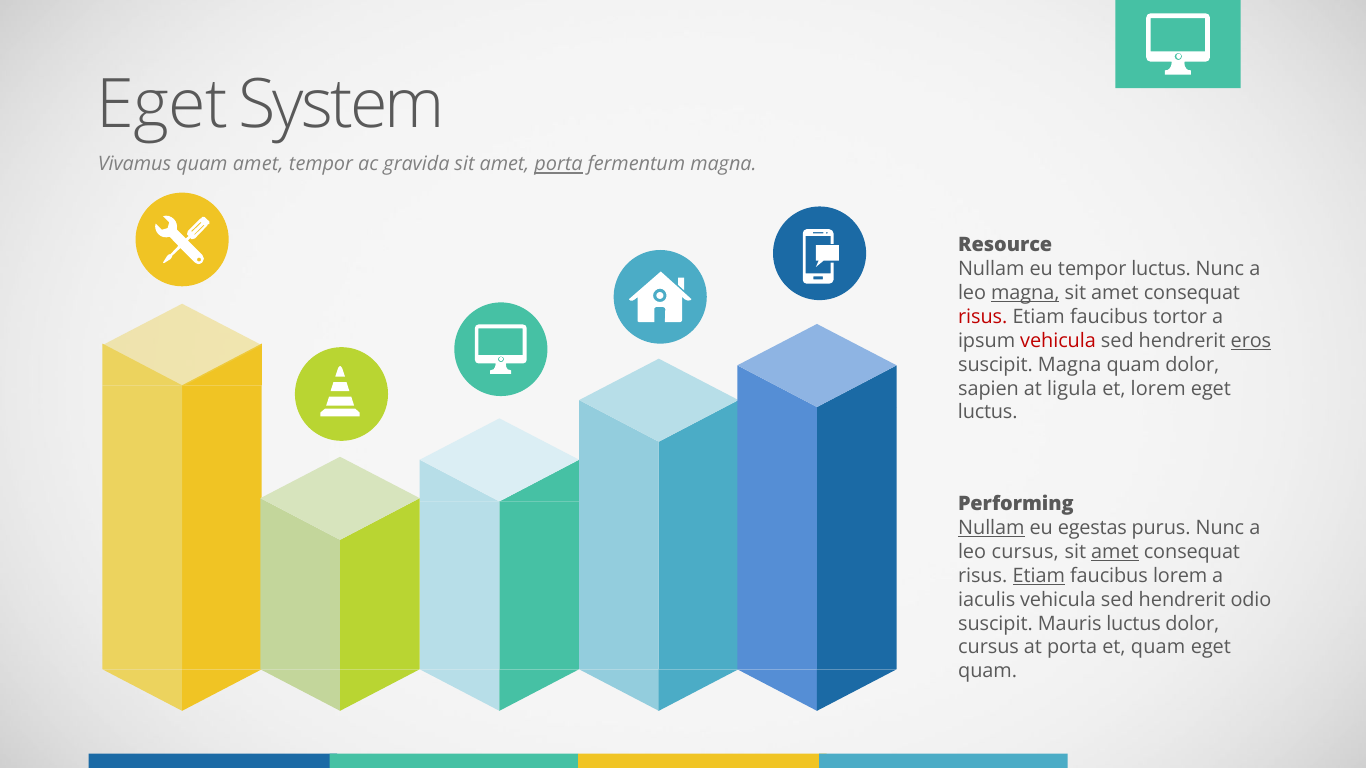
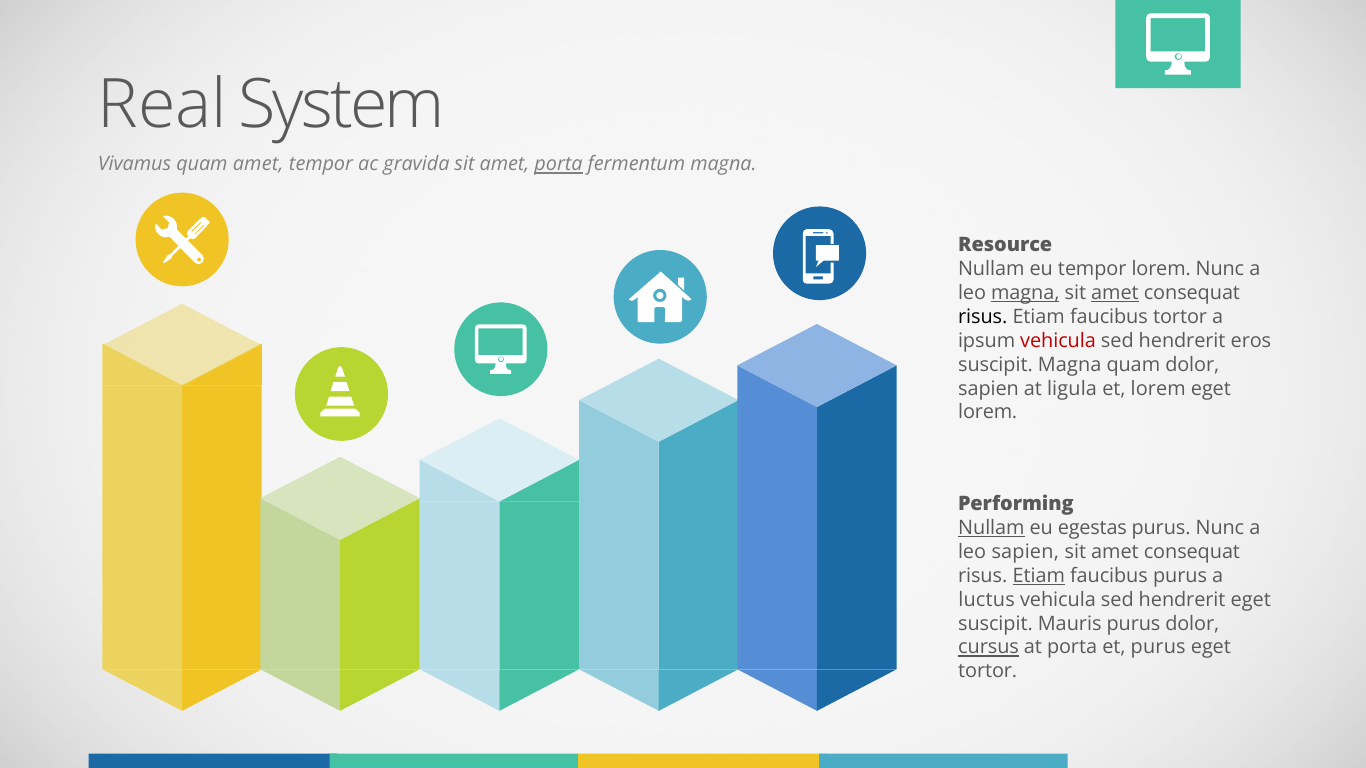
Eget: Eget -> Real (162, 105)
tempor luctus: luctus -> lorem (1161, 269)
amet underline: none -> present (1115, 293)
risus colour: red -> black (983, 317)
eros underline: present -> none (1251, 341)
luctus: luctus -> lorem (988, 413)
leo cursus: cursus -> sapien (1025, 552)
amet underline: present -> none (1115, 552)
faucibus lorem: lorem -> purus (1180, 576)
iaculis: iaculis -> luctus (987, 600)
hendrerit odio: odio -> eget (1251, 600)
Mauris luctus: luctus -> purus (1133, 624)
cursus underline: none -> present (989, 648)
et quam: quam -> purus (1158, 648)
quam: quam -> tortor (988, 672)
